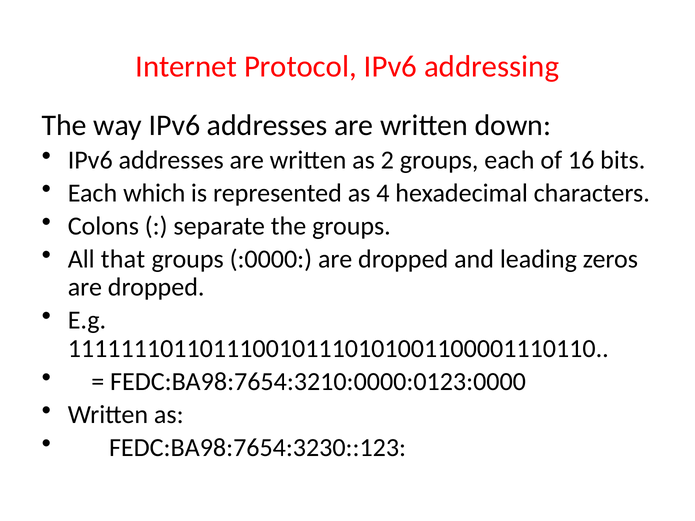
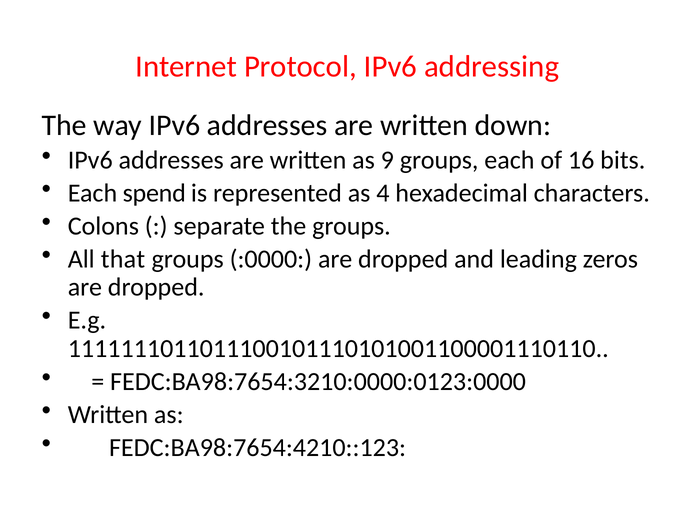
2: 2 -> 9 (387, 160)
which: which -> spend (154, 193)
FEDC:BA98:7654:3230::123: FEDC:BA98:7654:3230::123 -> FEDC:BA98:7654:4210::123 (258, 448)
